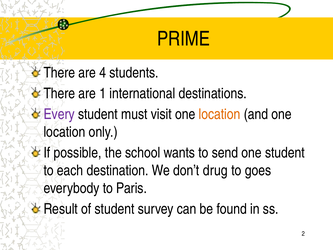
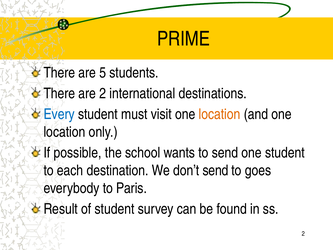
4: 4 -> 5 (103, 73)
are 1: 1 -> 2 (103, 93)
Every colour: purple -> blue (59, 114)
don’t drug: drug -> send (215, 170)
